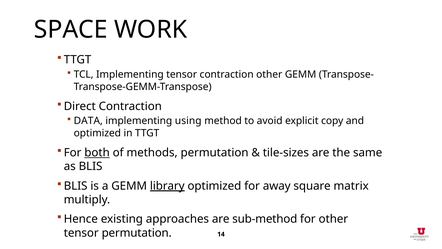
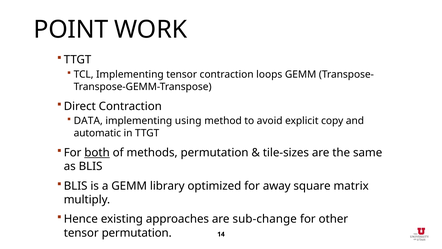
SPACE: SPACE -> POINT (71, 29)
contraction other: other -> loops (269, 74)
optimized: optimized -> automatic (97, 133)
library underline: present -> none (167, 186)
sub-method: sub-method -> sub-change (265, 219)
